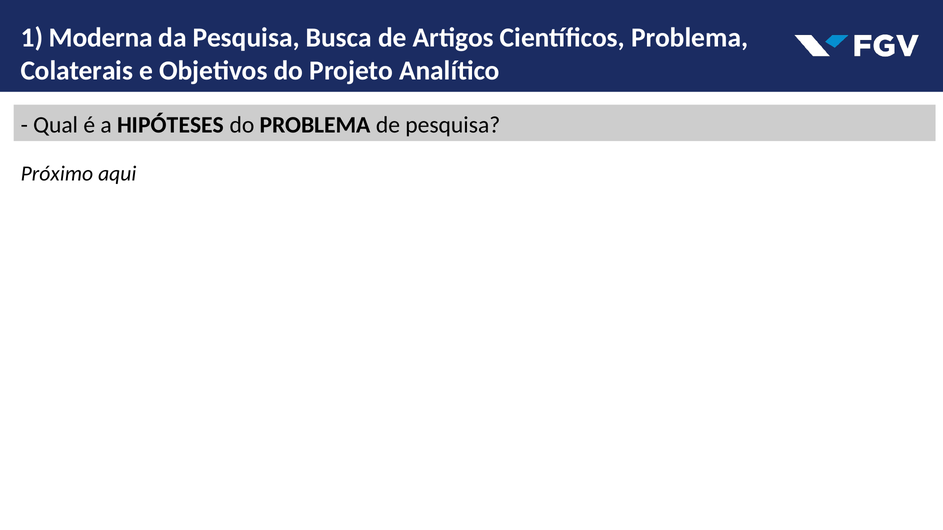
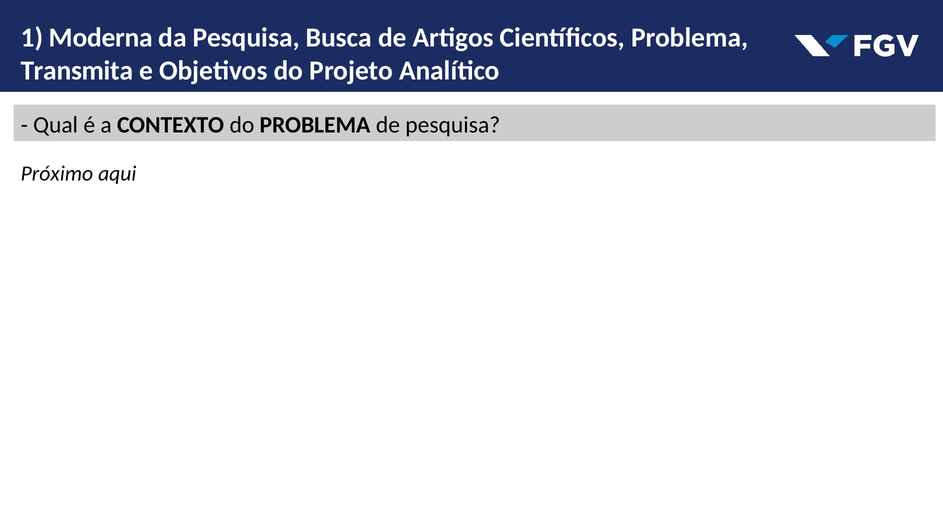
Colaterais: Colaterais -> Transmita (77, 71)
HIPÓTESES: HIPÓTESES -> CONTEXTO (171, 125)
